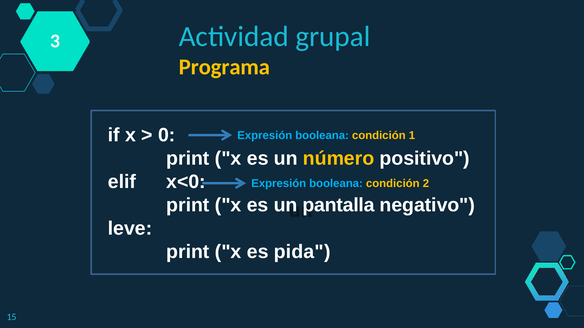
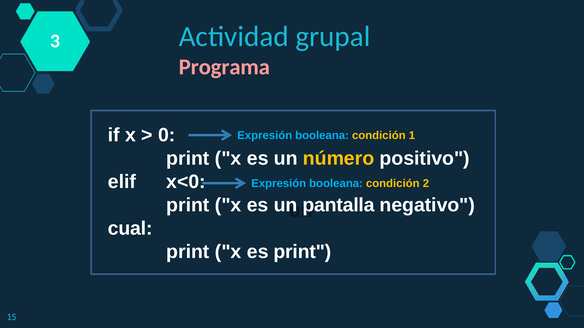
Programa colour: yellow -> pink (224, 67)
leve: leve -> cual (130, 229)
es pida: pida -> print (302, 252)
